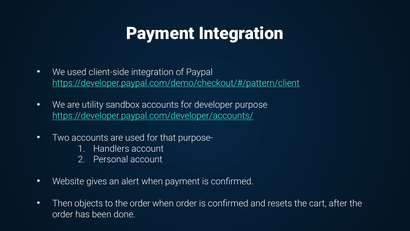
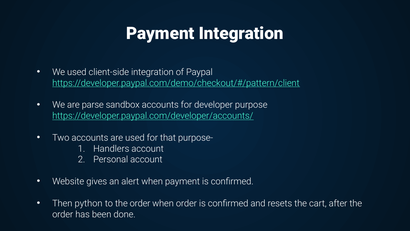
utility: utility -> parse (93, 105)
objects: objects -> python (89, 203)
